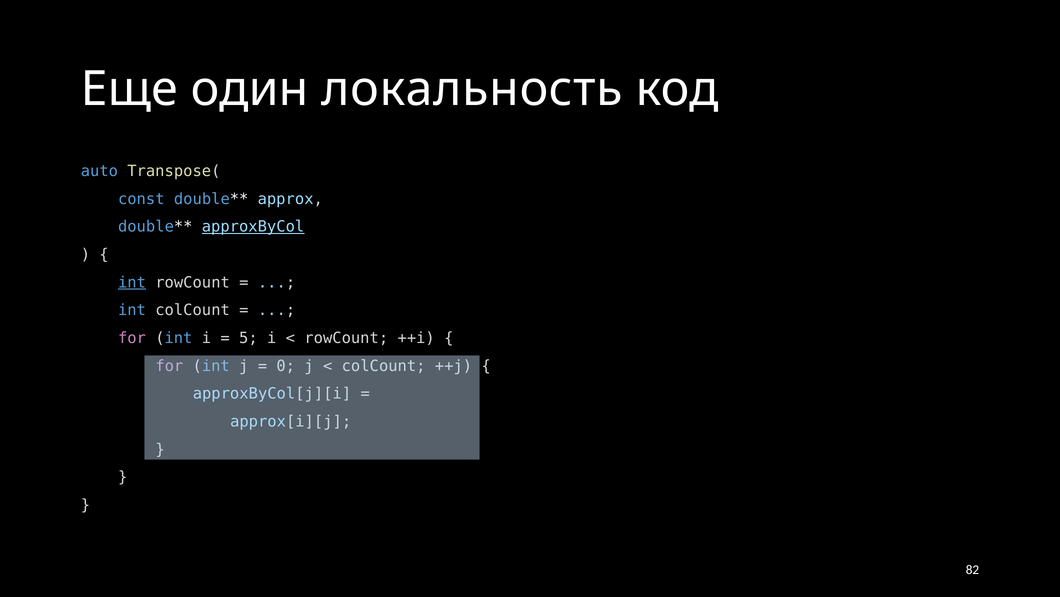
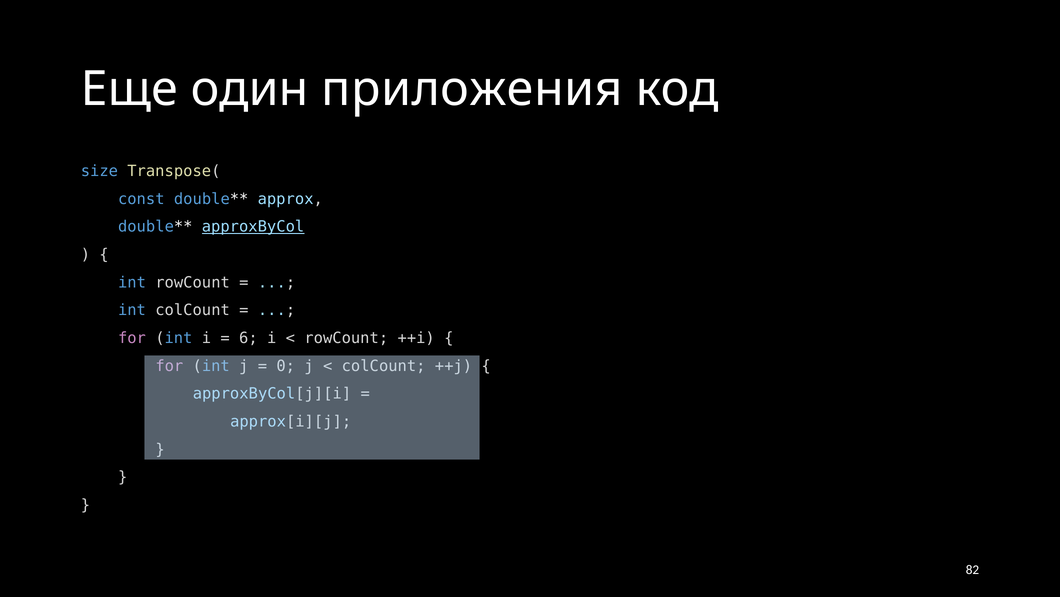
локальность: локальность -> приложения (472, 89)
auto: auto -> size (99, 171)
int underline: present -> none (132, 282)
5: 5 -> 6 (248, 338)
